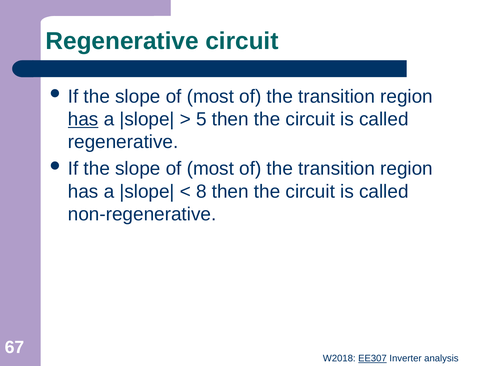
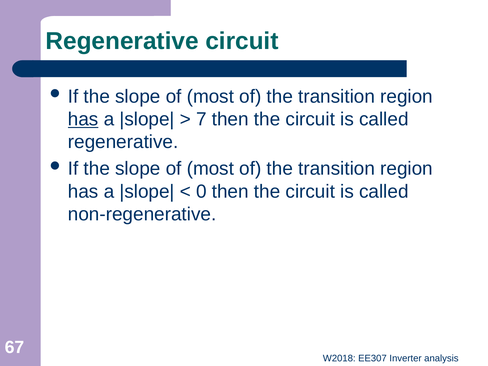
5: 5 -> 7 (201, 119)
8: 8 -> 0 (201, 191)
EE307 underline: present -> none (372, 359)
